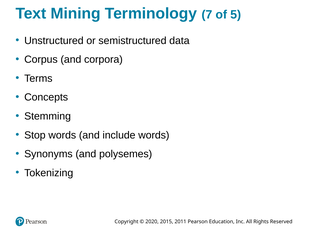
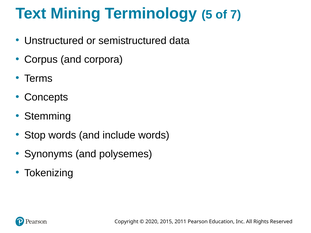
7: 7 -> 5 (207, 15)
5: 5 -> 7 (236, 15)
